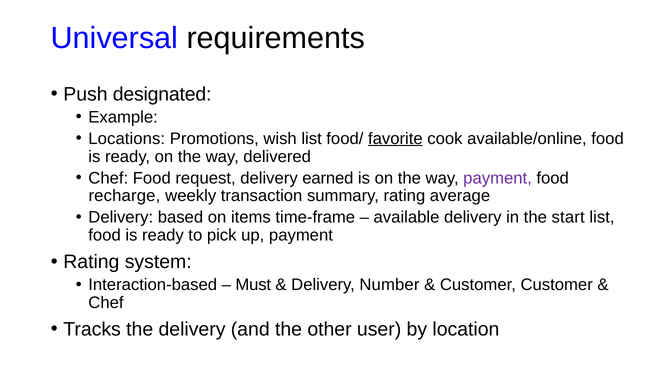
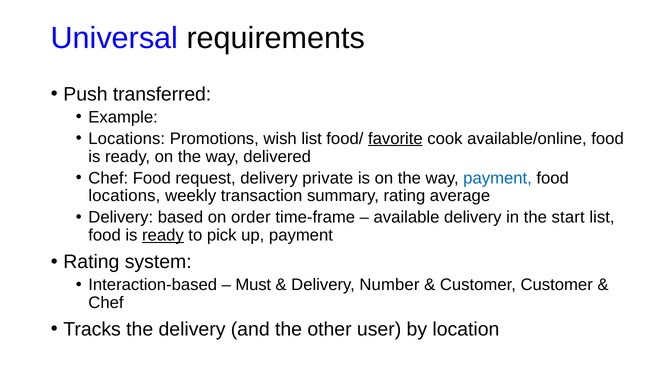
designated: designated -> transferred (162, 94)
earned: earned -> private (328, 178)
payment colour: purple -> blue (498, 178)
recharge: recharge -> locations (124, 196)
items: items -> order (251, 218)
ready underline: none -> present (163, 236)
